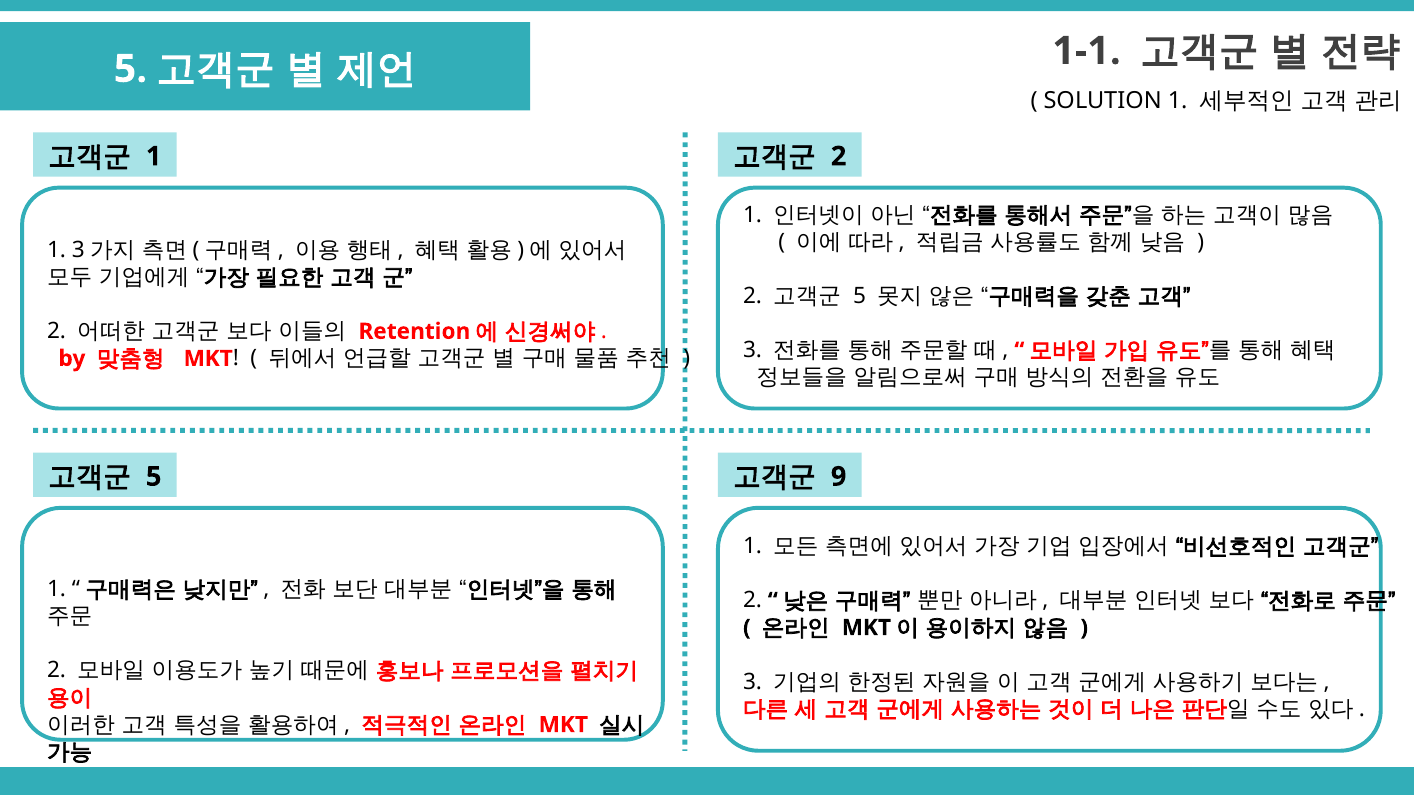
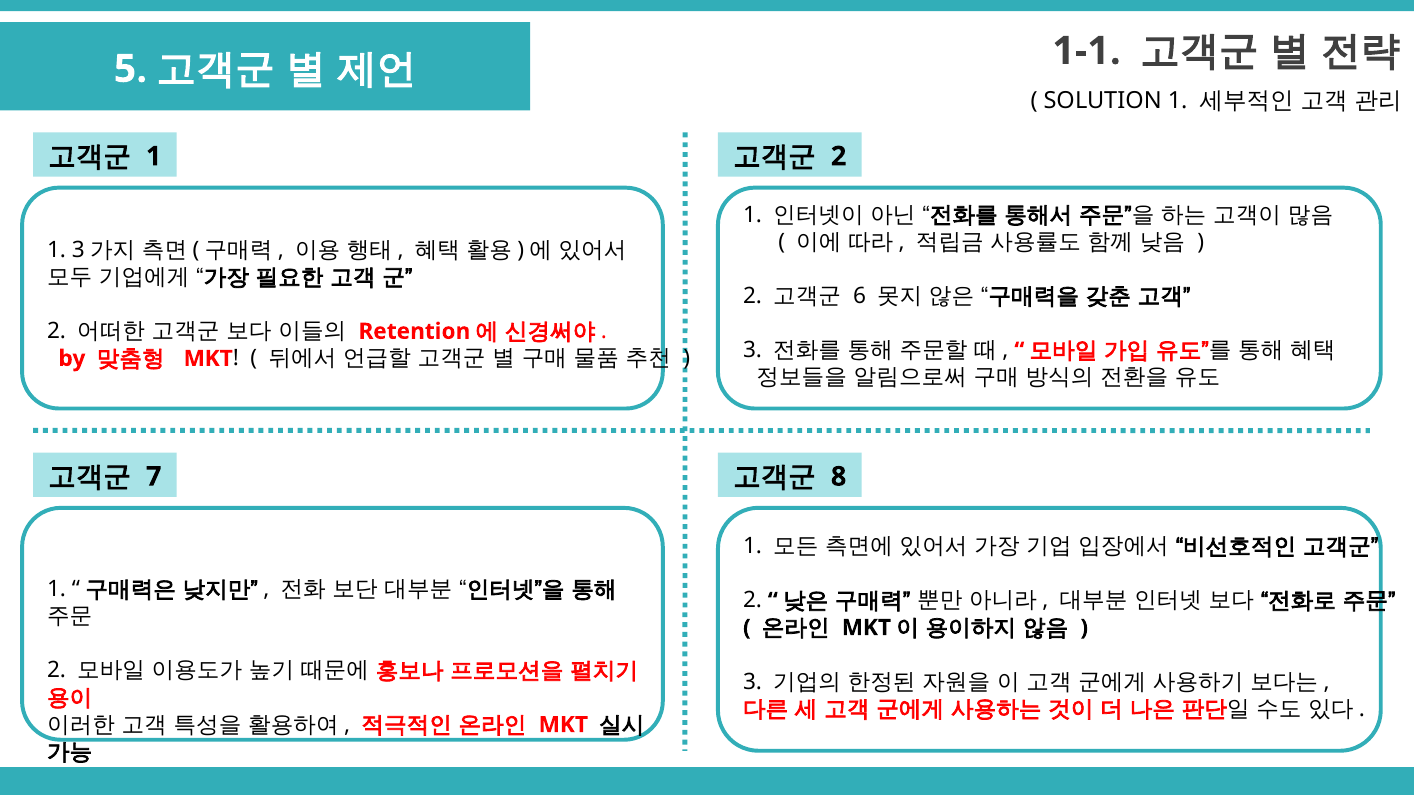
5: 5 -> 6 (860, 296)
5: 5 -> 7 (154, 477)
9: 9 -> 8 (839, 477)
